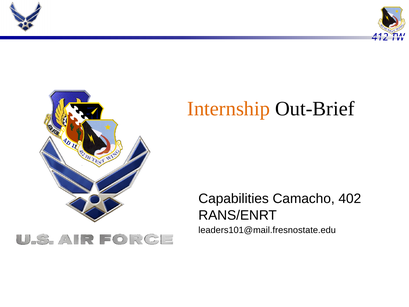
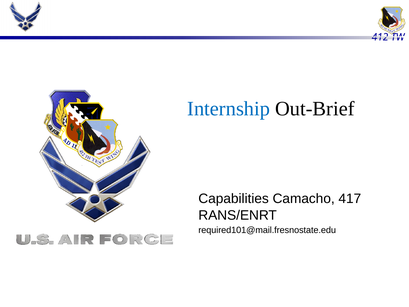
Internship colour: orange -> blue (229, 109)
402: 402 -> 417 (350, 199)
leaders101@mail.fresnostate.edu: leaders101@mail.fresnostate.edu -> required101@mail.fresnostate.edu (267, 230)
